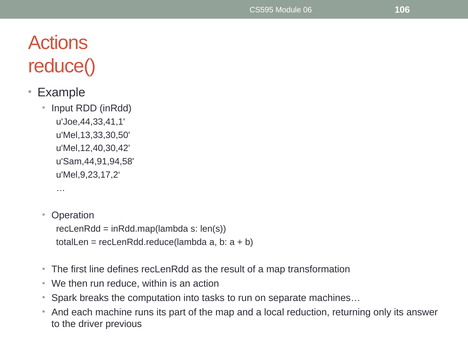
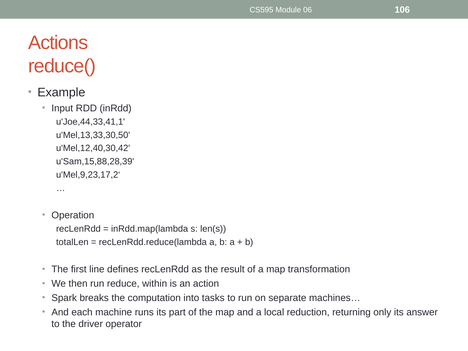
u'Sam,44,91,94,58: u'Sam,44,91,94,58 -> u'Sam,15,88,28,39 (95, 162)
previous: previous -> operator (124, 324)
